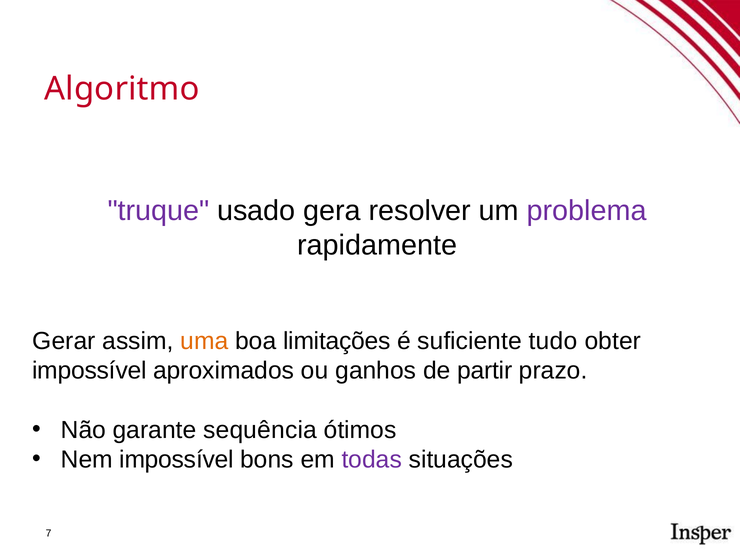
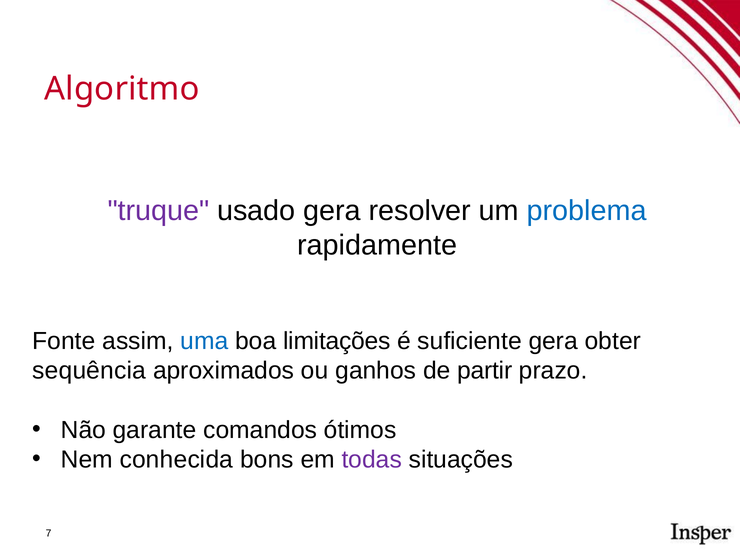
problema colour: purple -> blue (587, 211)
Gerar: Gerar -> Fonte (64, 341)
uma colour: orange -> blue (204, 341)
suficiente tudo: tudo -> gera (553, 341)
impossível: impossível -> sequência (89, 371)
sequência: sequência -> comandos (260, 430)
Nem impossível: impossível -> conhecida (176, 460)
